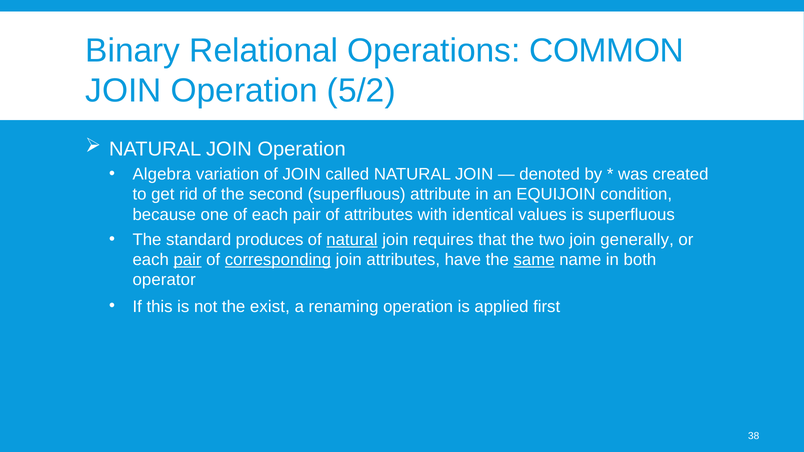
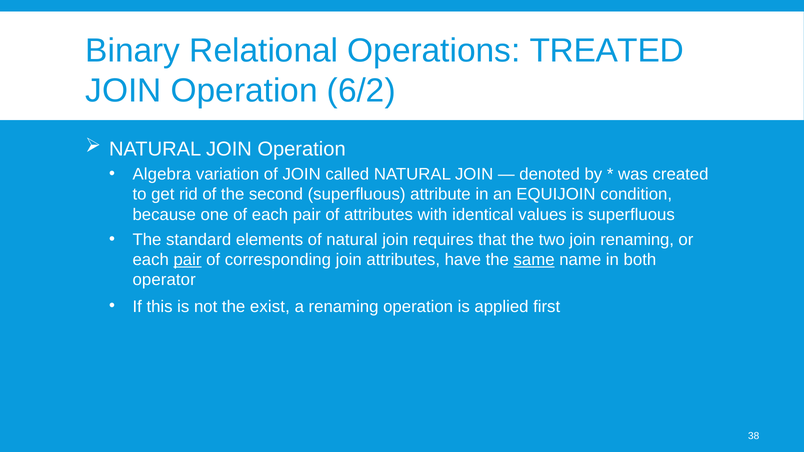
COMMON: COMMON -> TREATED (607, 51)
5/2: 5/2 -> 6/2 (361, 91)
produces: produces -> elements (270, 240)
natural underline: present -> none (352, 240)
join generally: generally -> renaming (637, 240)
corresponding underline: present -> none (278, 260)
